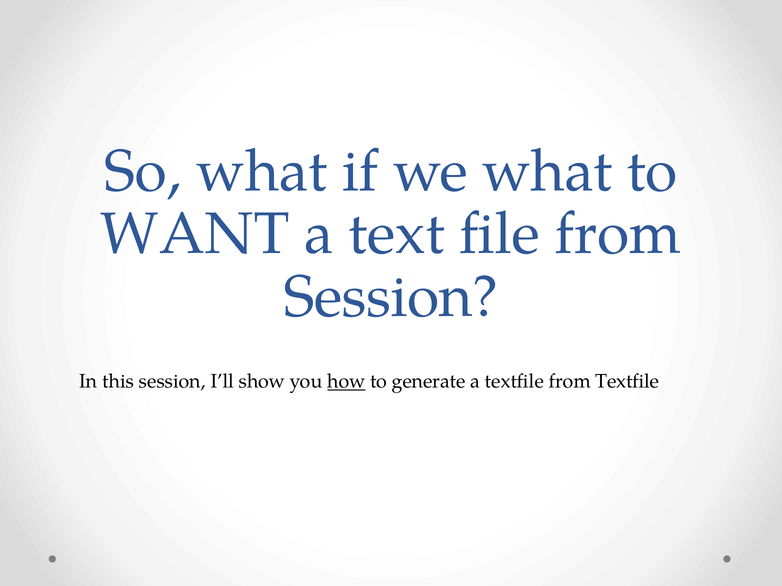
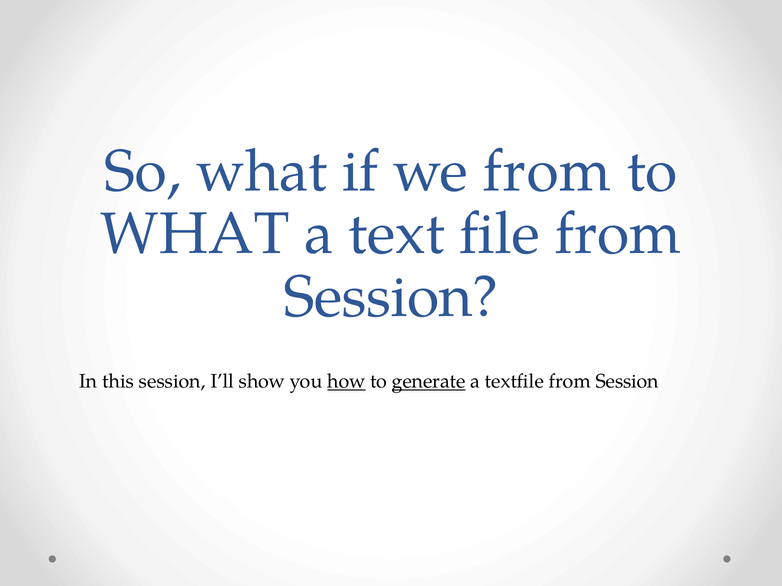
we what: what -> from (547, 171)
WANT: WANT -> WHAT (195, 234)
generate underline: none -> present (429, 382)
textfile from Textfile: Textfile -> Session (627, 382)
